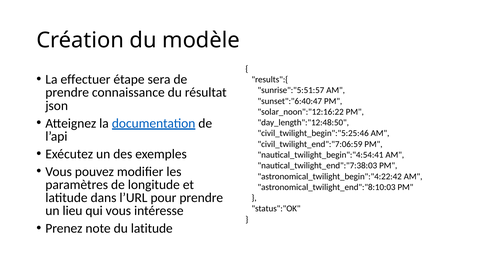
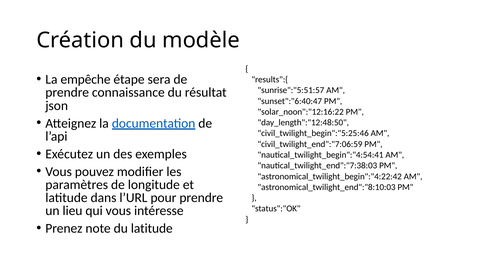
effectuer: effectuer -> empêche (86, 79)
